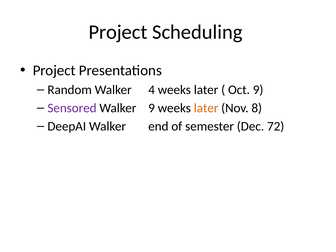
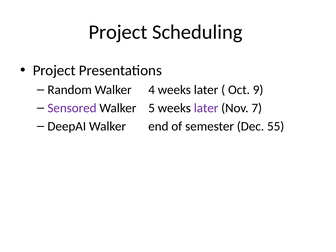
Walker 9: 9 -> 5 (152, 108)
later colour: orange -> purple (206, 108)
8: 8 -> 7 (257, 108)
72: 72 -> 55 (276, 126)
